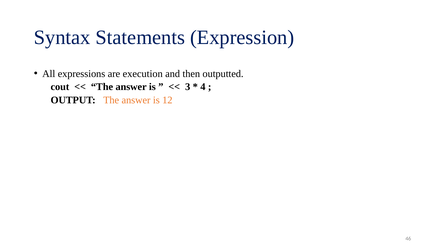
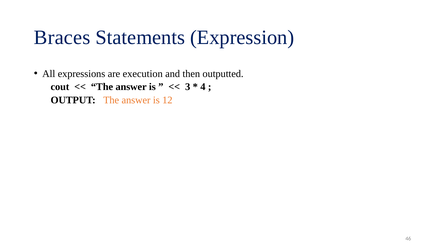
Syntax: Syntax -> Braces (62, 37)
